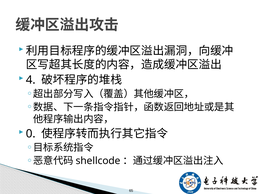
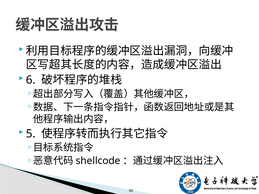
4: 4 -> 6 (31, 80)
0: 0 -> 5 (31, 134)
